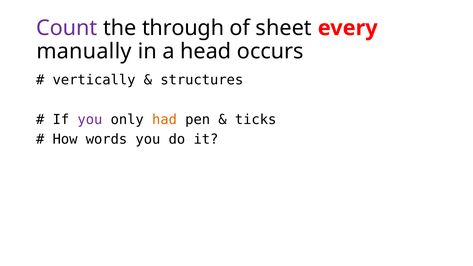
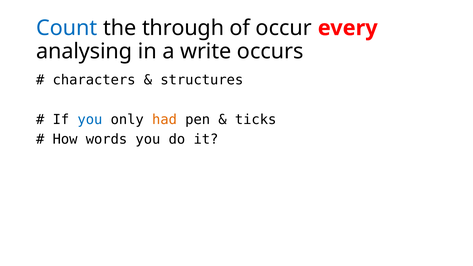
Count colour: purple -> blue (67, 28)
sheet: sheet -> occur (284, 28)
manually: manually -> analysing (84, 51)
head: head -> write (206, 51)
vertically: vertically -> characters (94, 80)
you colour: purple -> blue (90, 120)
